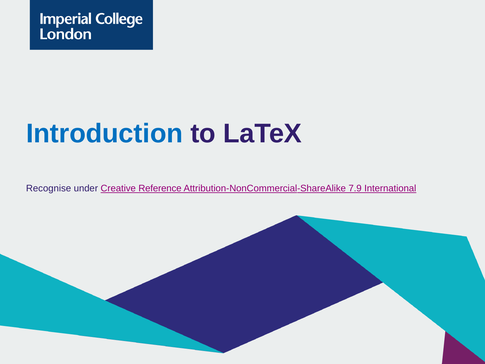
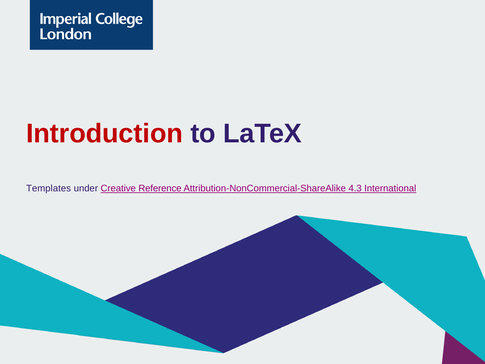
Introduction colour: blue -> red (104, 133)
Recognise: Recognise -> Templates (49, 188)
7.9: 7.9 -> 4.3 (355, 188)
